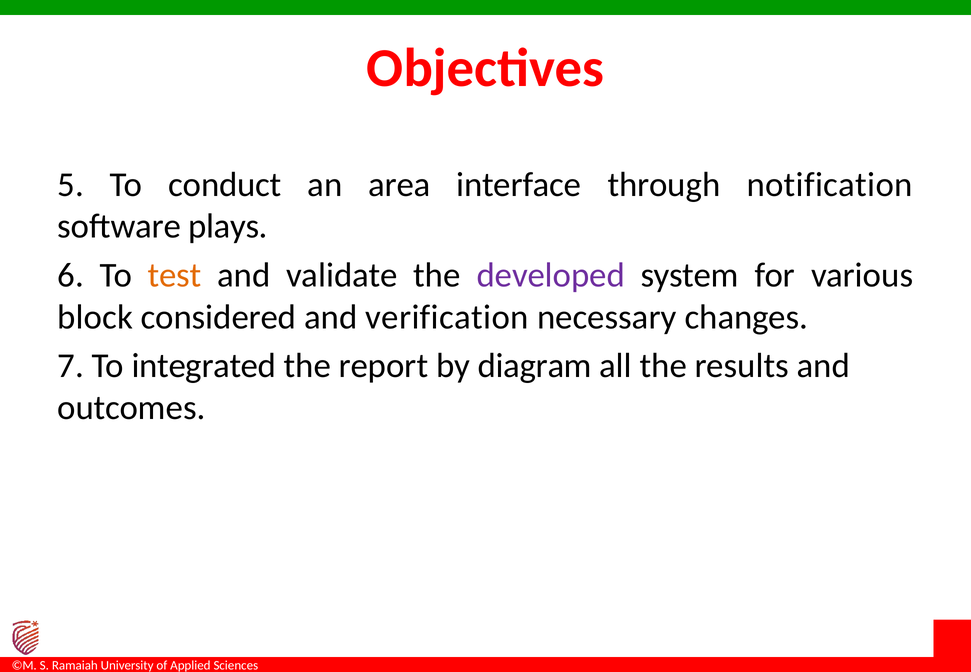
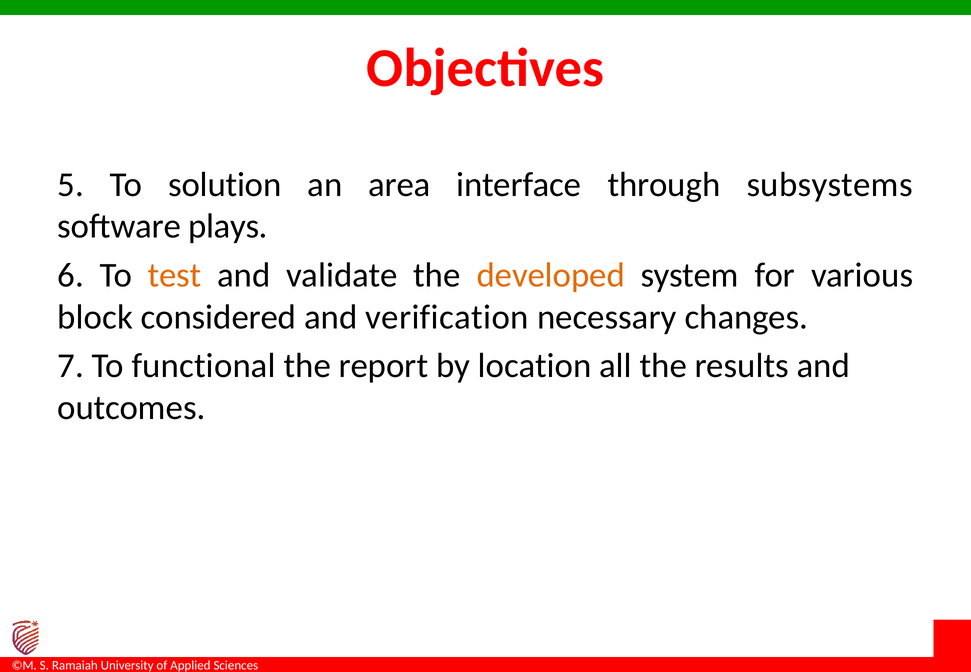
conduct: conduct -> solution (225, 185)
notification: notification -> subsystems (830, 185)
developed colour: purple -> orange (551, 275)
integrated: integrated -> functional (204, 366)
diagram: diagram -> location (535, 366)
